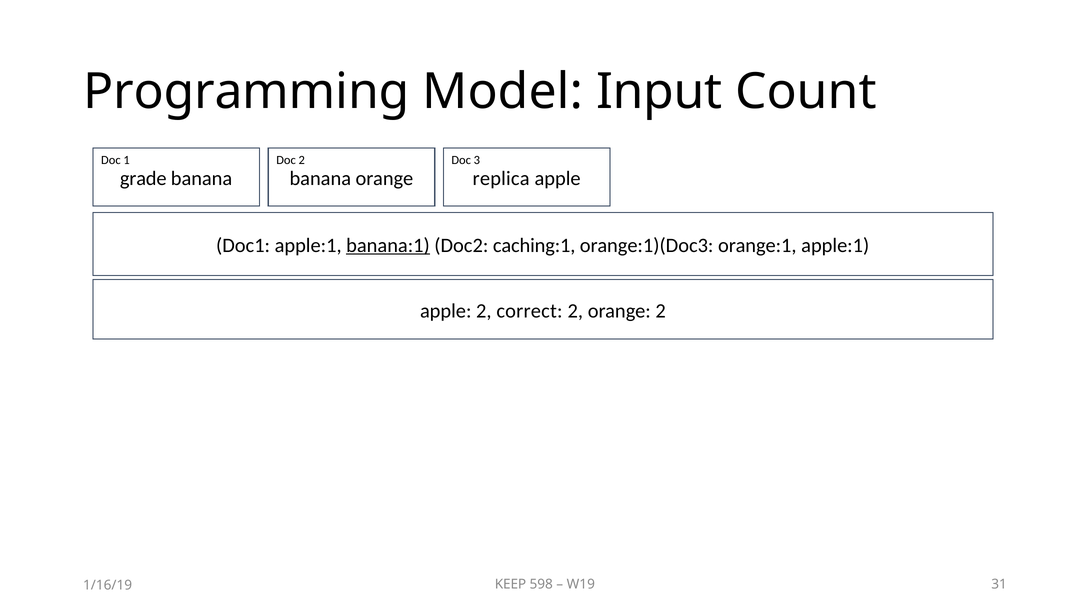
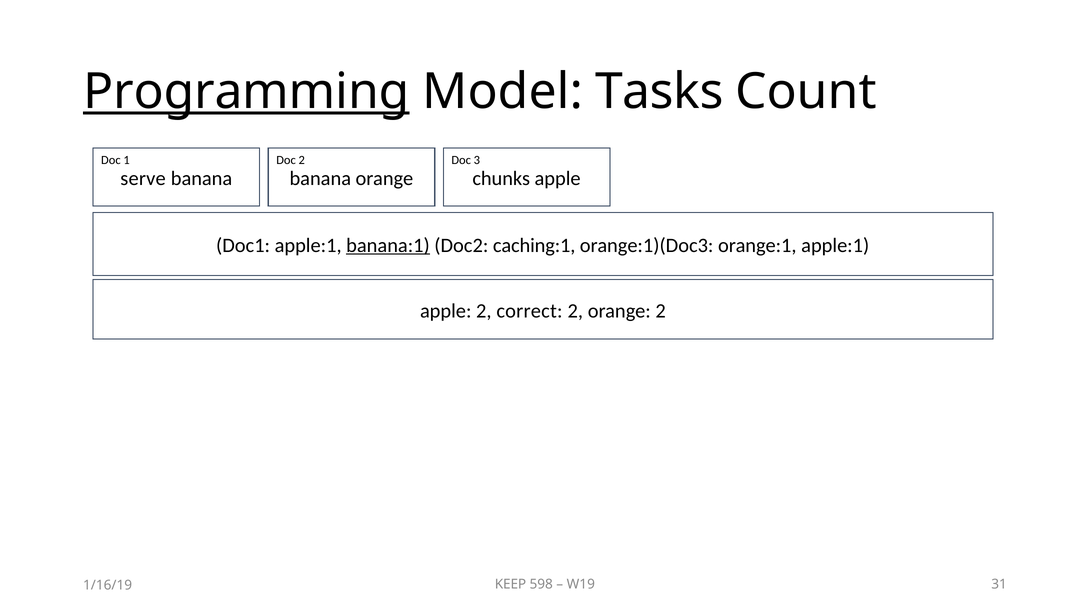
Programming underline: none -> present (246, 92)
Input: Input -> Tasks (659, 92)
grade: grade -> serve (143, 179)
replica: replica -> chunks (501, 179)
